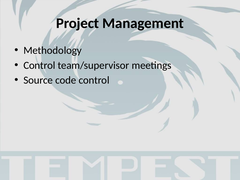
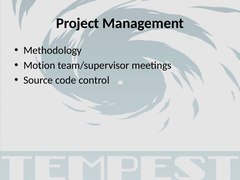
Control: Control -> Motion (39, 65)
